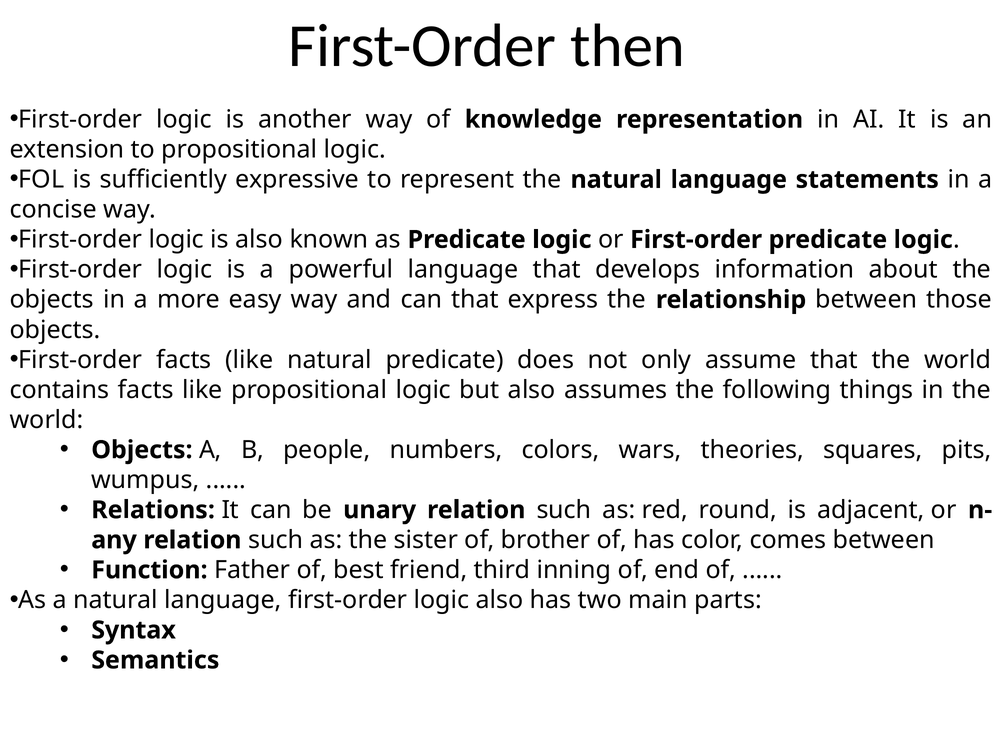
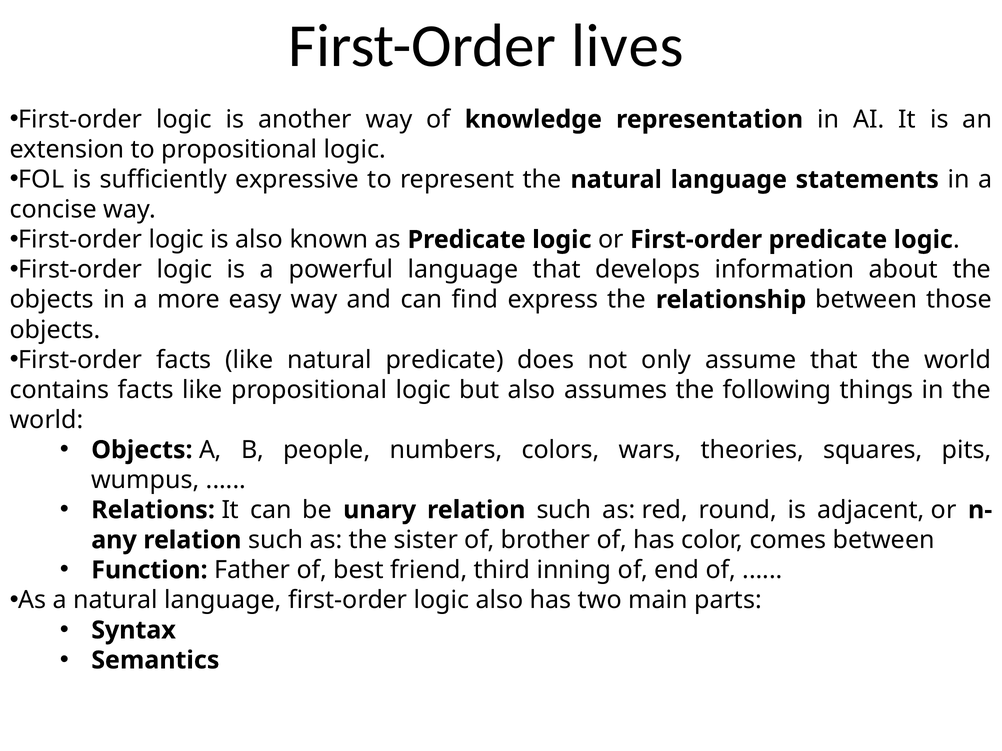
then: then -> lives (627, 46)
can that: that -> find (475, 300)
